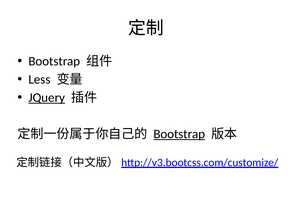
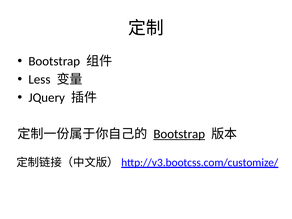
JQuery underline: present -> none (47, 98)
